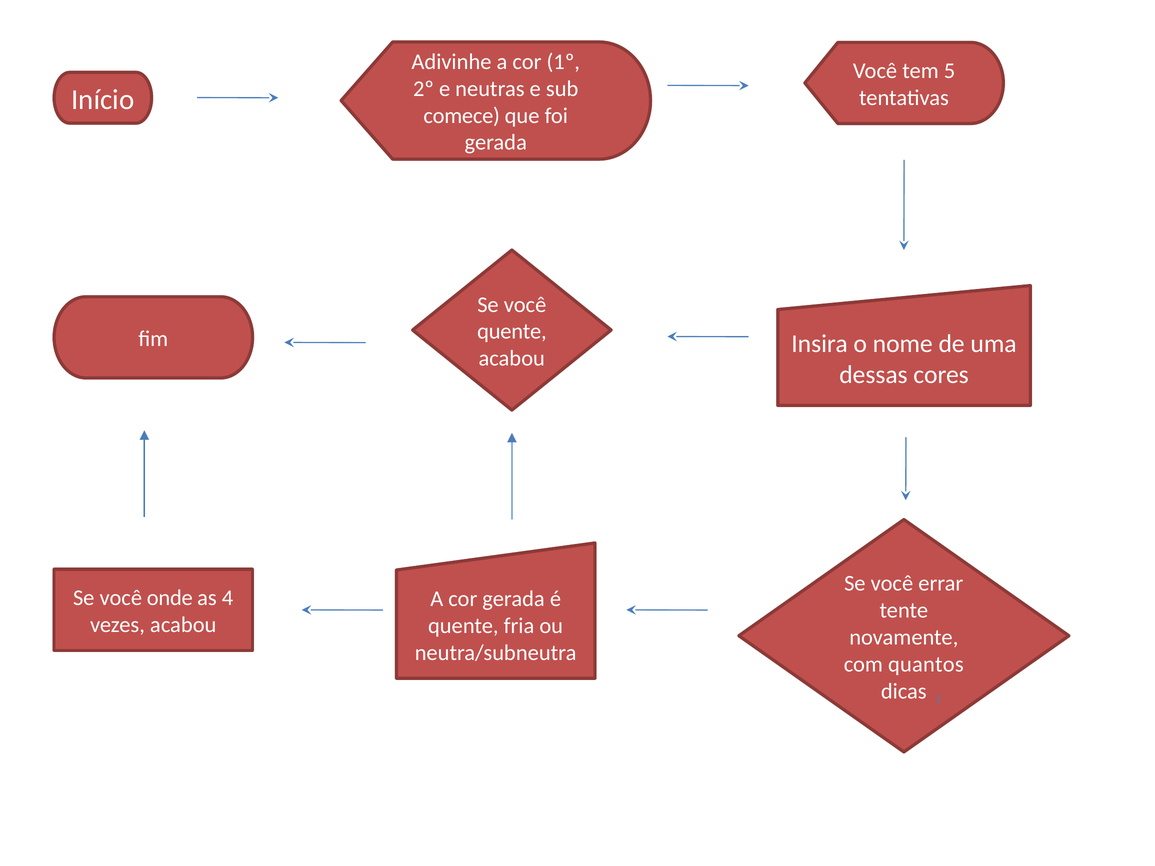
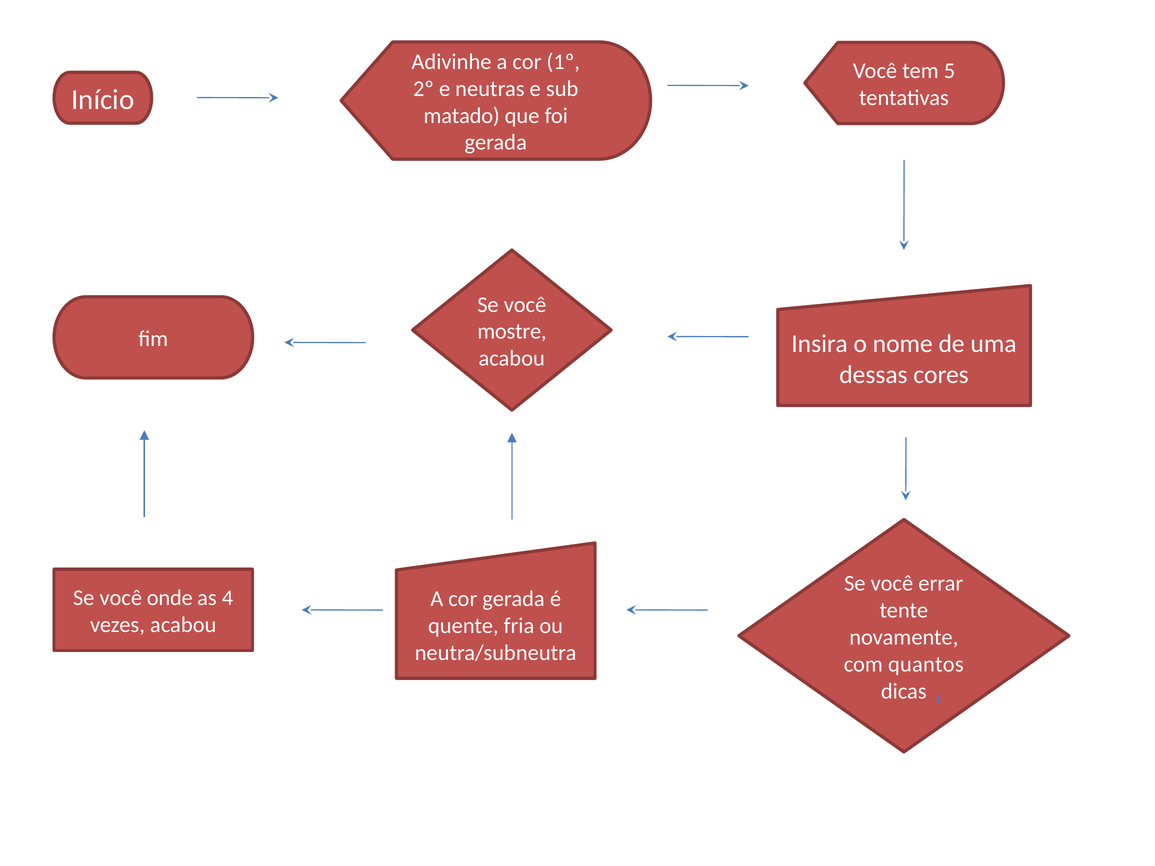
comece: comece -> matado (462, 116)
quente: quente -> mostre (512, 332)
